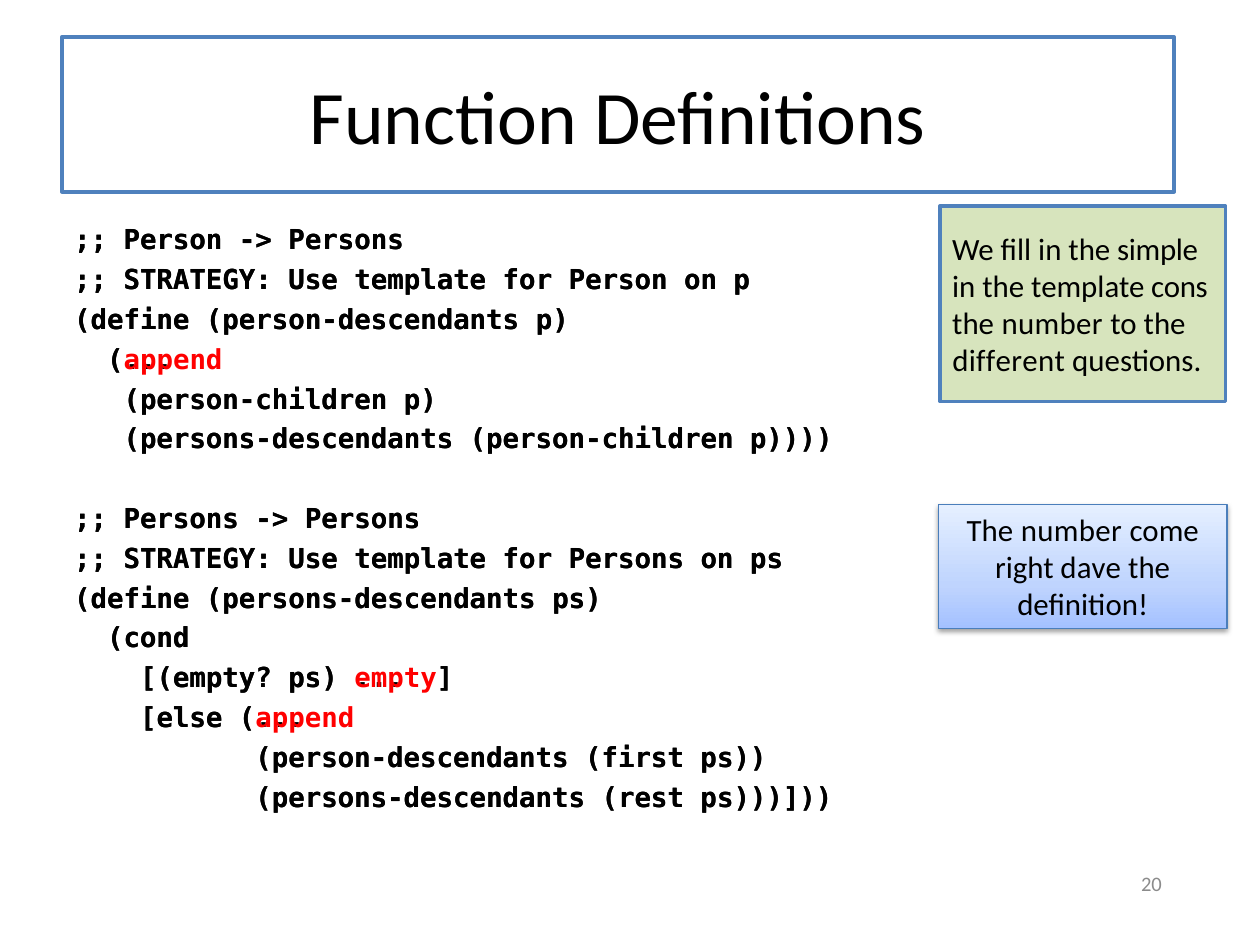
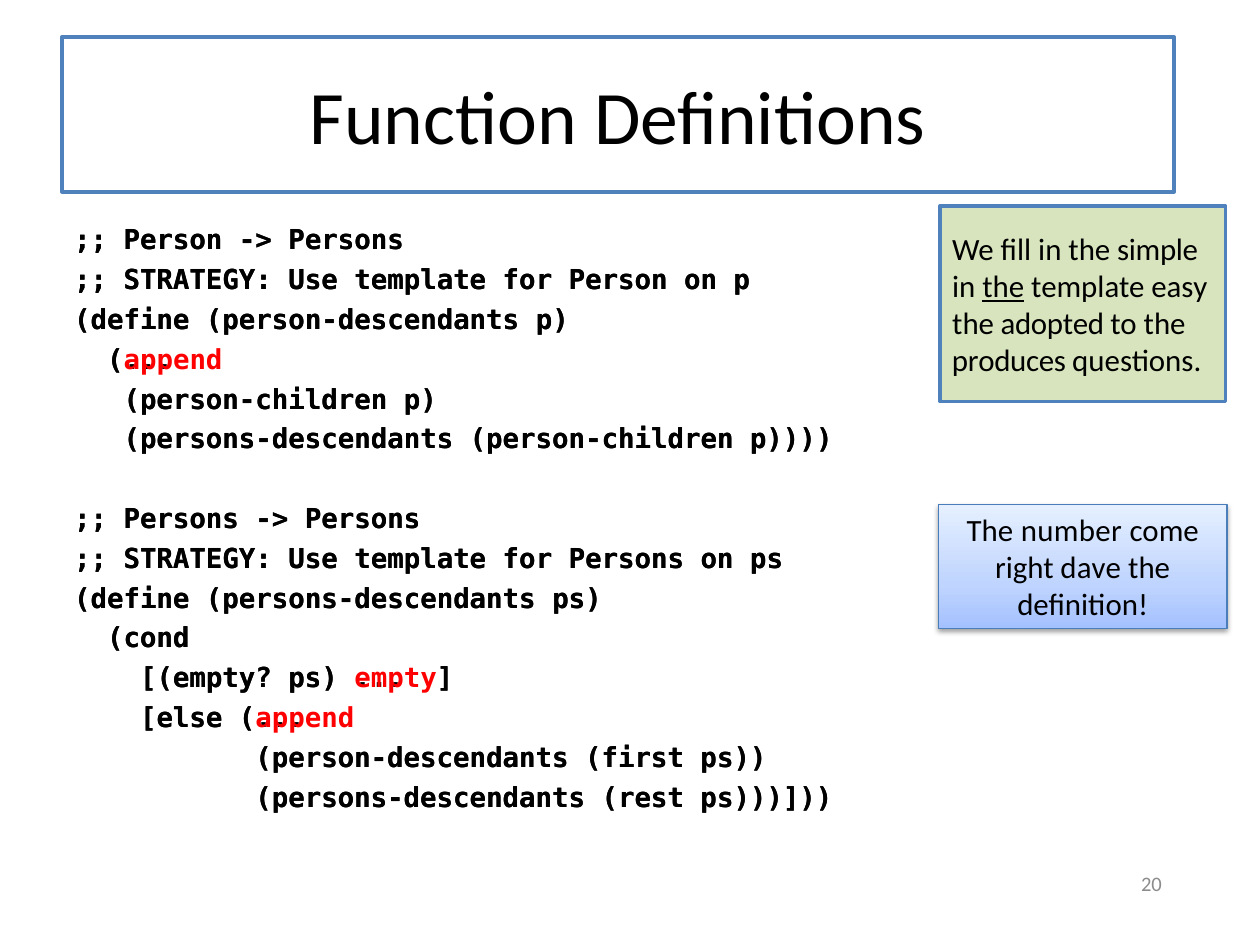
the underline: none -> present (1003, 287)
cons: cons -> easy (1179, 287)
number: number -> adopted (1052, 324)
different: different -> produces (1009, 362)
